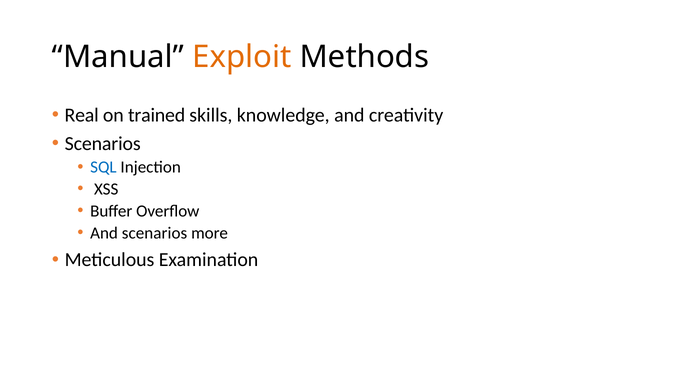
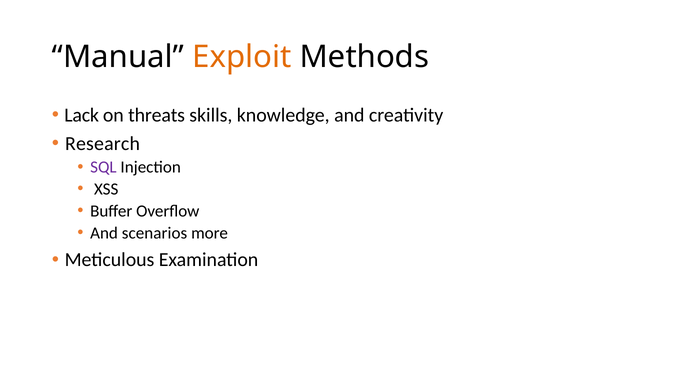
Real: Real -> Lack (82, 115)
trained: trained -> threats (157, 115)
Scenarios: Scenarios -> Research (103, 144)
SQL colour: blue -> purple (103, 167)
